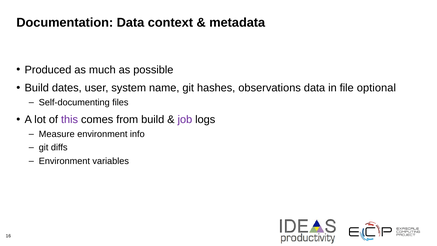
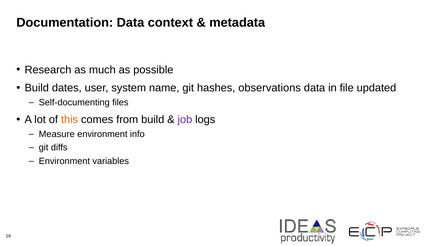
Produced: Produced -> Research (48, 70)
optional: optional -> updated (376, 88)
this colour: purple -> orange (70, 120)
